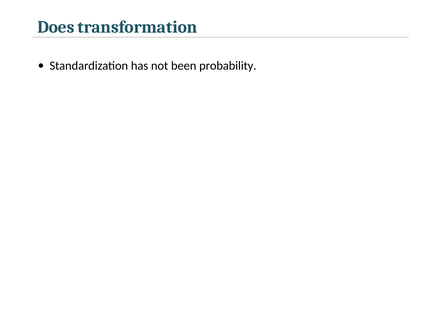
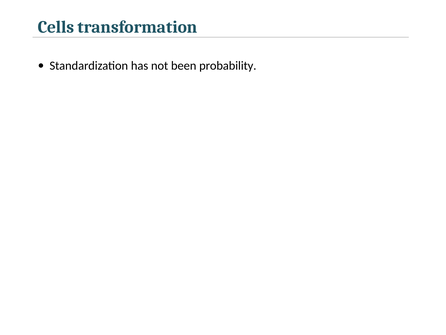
Does: Does -> Cells (56, 27)
